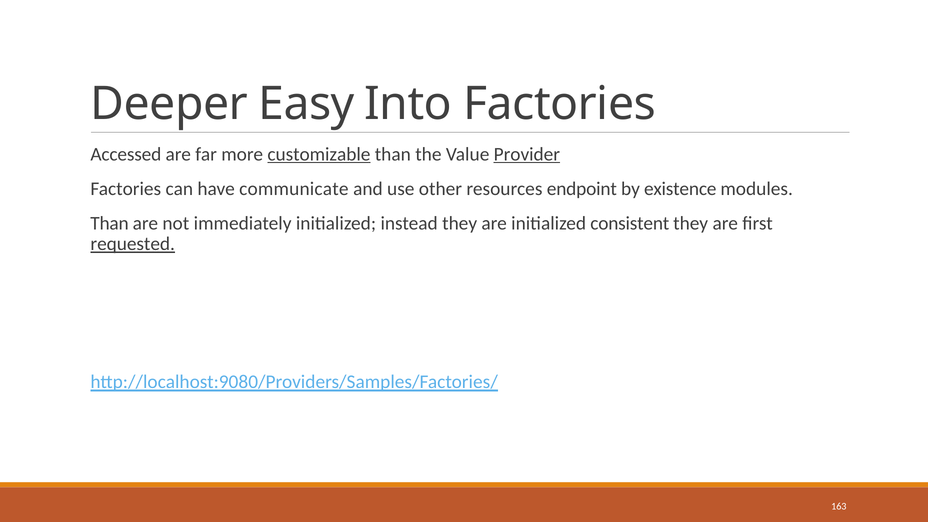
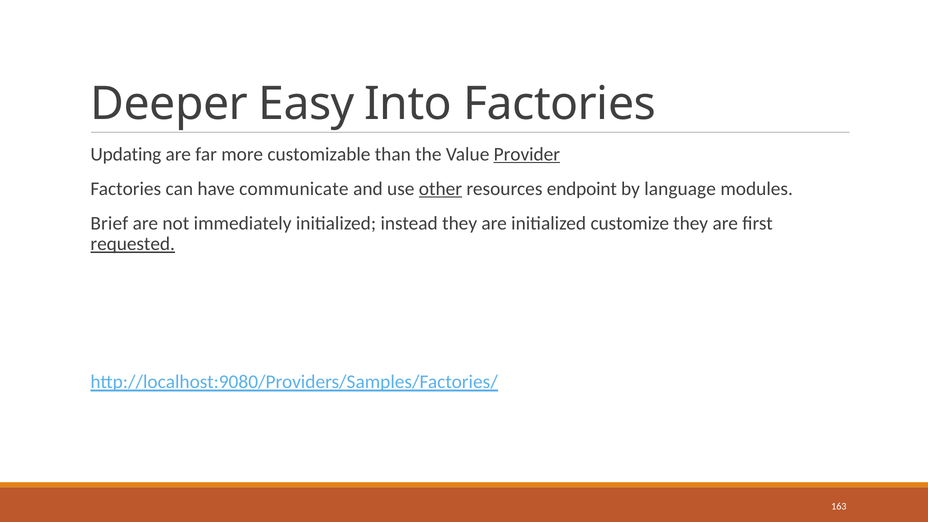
Accessed: Accessed -> Updating (126, 154)
customizable underline: present -> none (319, 154)
other underline: none -> present (440, 189)
existence: existence -> language (680, 189)
Than: Than -> Brief (109, 223)
consistent: consistent -> customize (630, 223)
